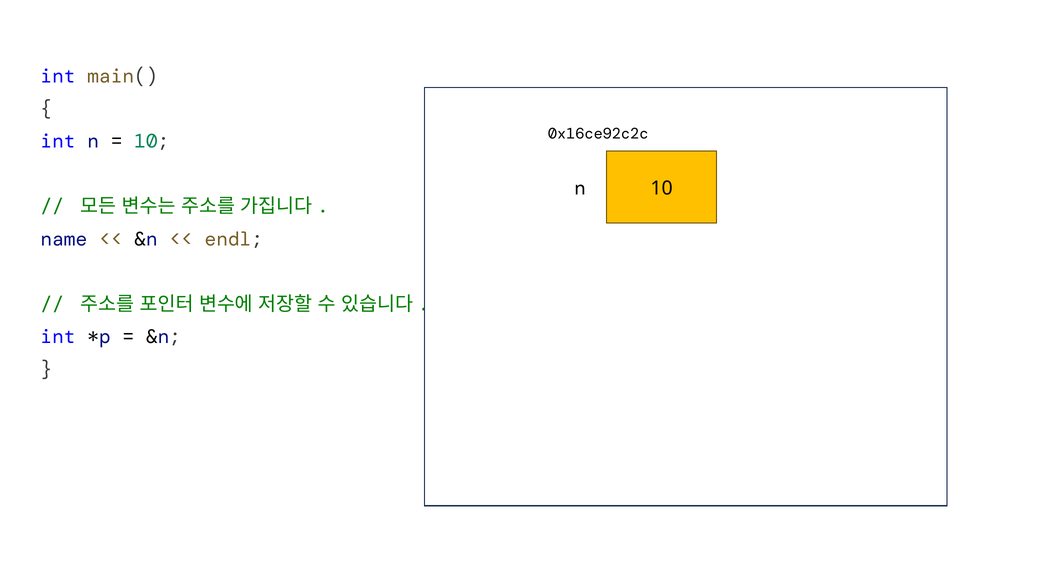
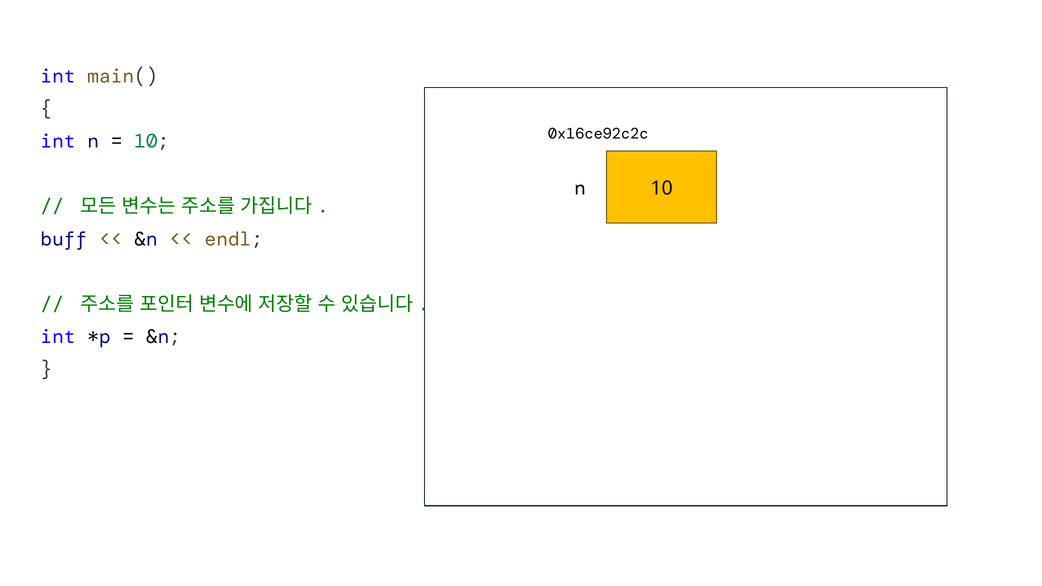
name: name -> buff (64, 239)
